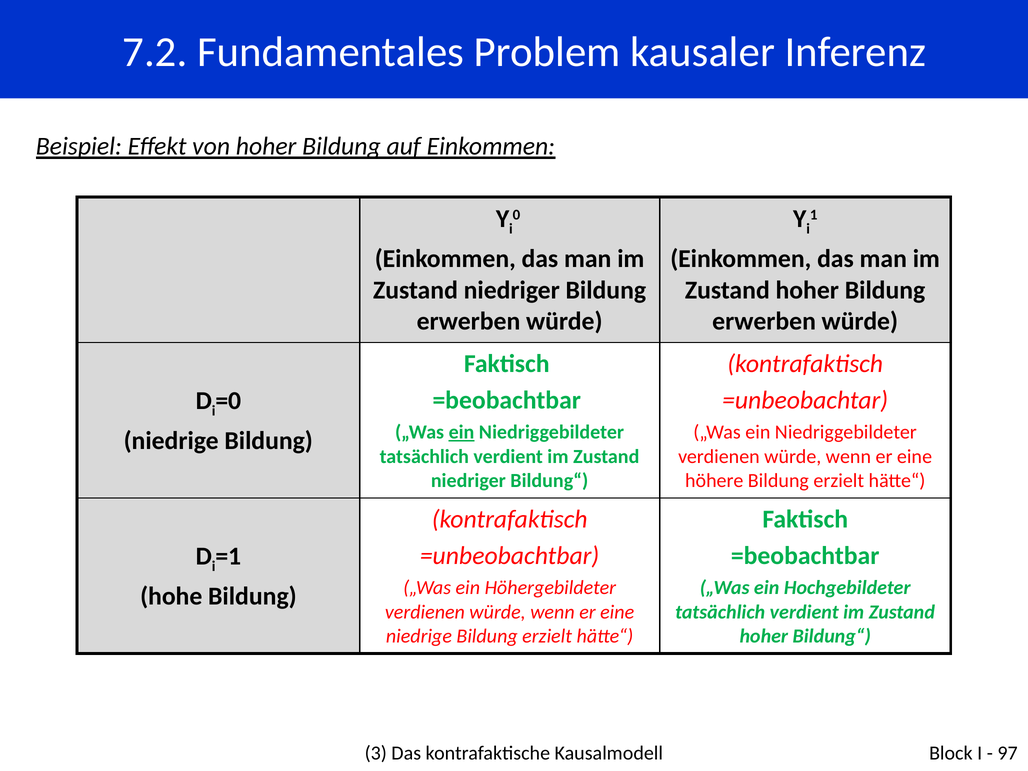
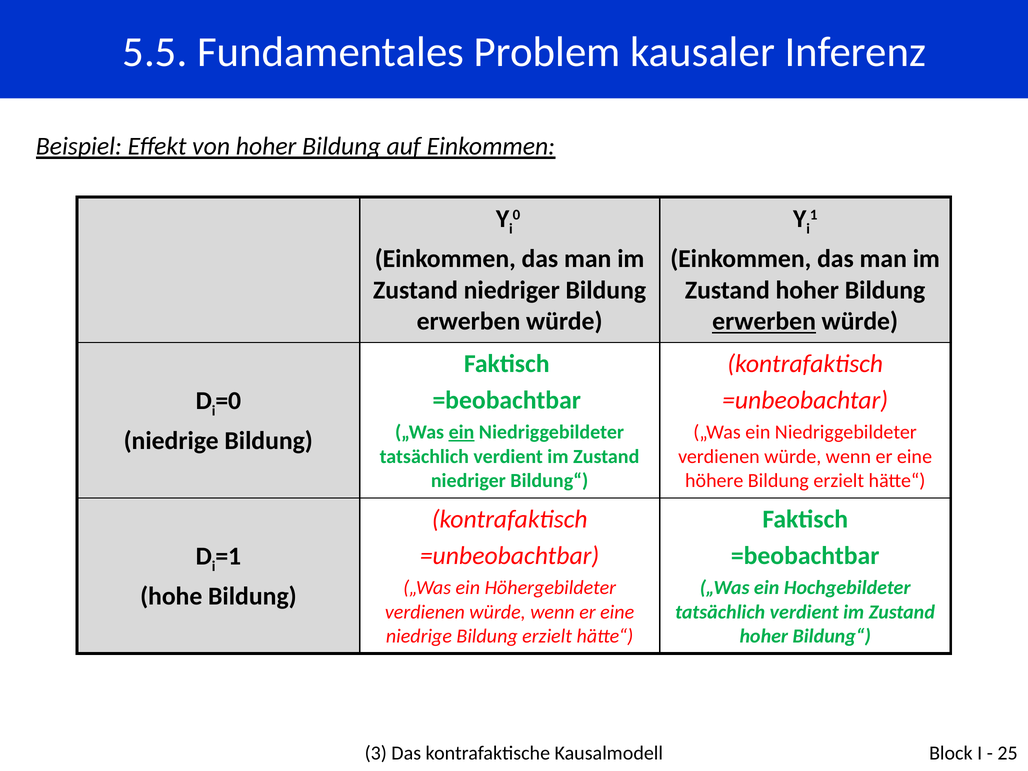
7.2: 7.2 -> 5.5 (155, 52)
erwerben underline: none -> present (764, 321)
97: 97 -> 25 (1008, 753)
